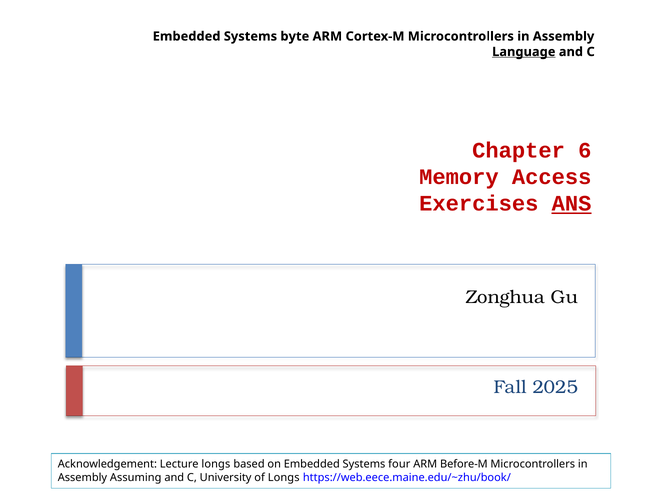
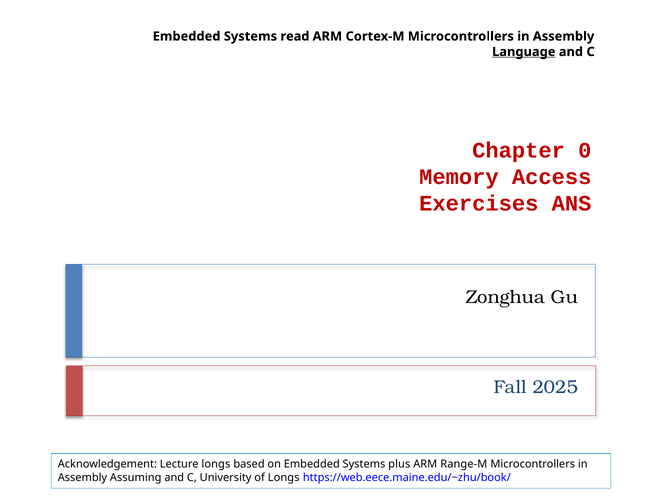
byte: byte -> read (295, 36)
6: 6 -> 0 (585, 150)
ANS underline: present -> none (572, 203)
four: four -> plus (399, 464)
Before-M: Before-M -> Range-M (464, 464)
